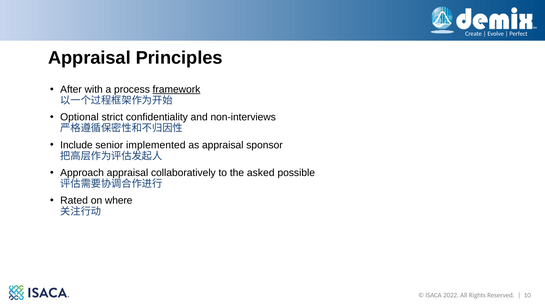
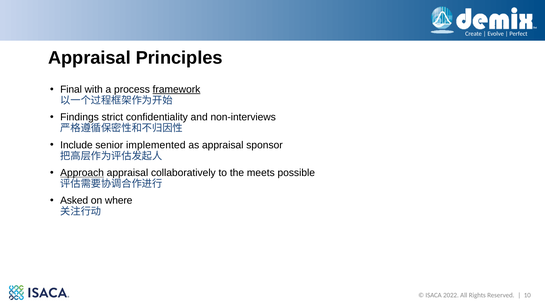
After: After -> Final (71, 89)
Optional: Optional -> Findings (80, 117)
Approach underline: none -> present (82, 173)
asked: asked -> meets (261, 173)
Rated: Rated -> Asked (74, 200)
